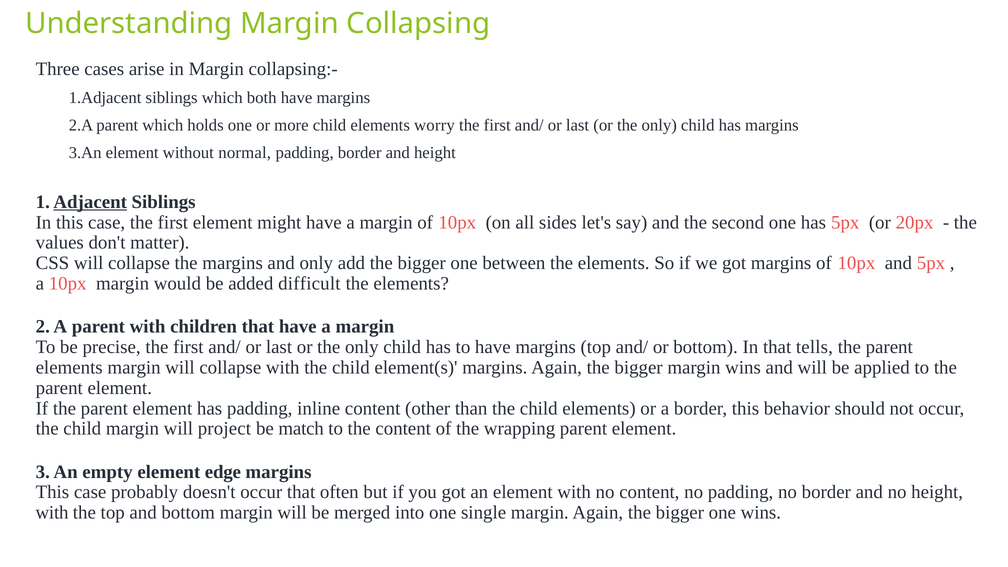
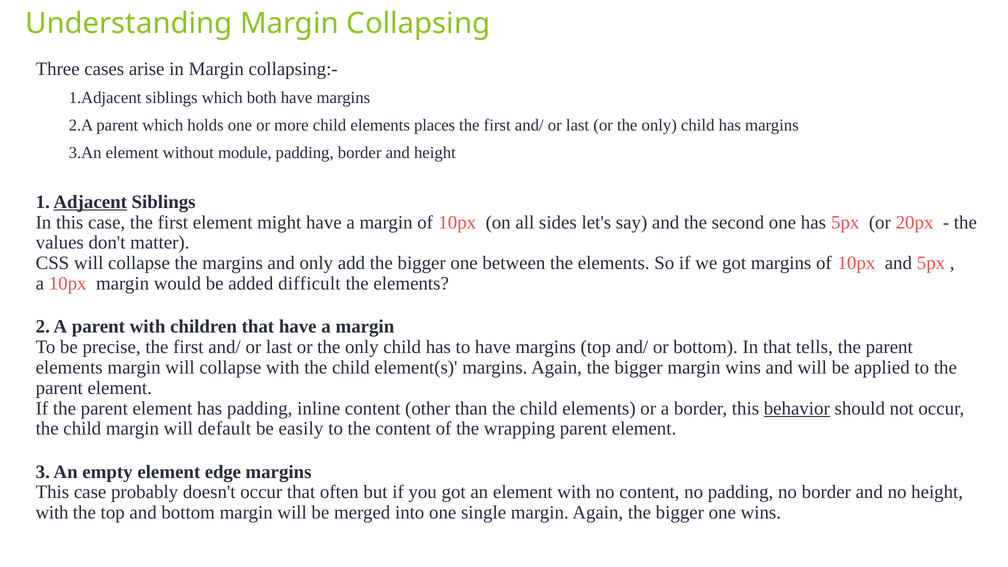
worry: worry -> places (435, 125)
normal: normal -> module (245, 153)
behavior underline: none -> present (797, 408)
project: project -> default (224, 429)
match: match -> easily (301, 429)
